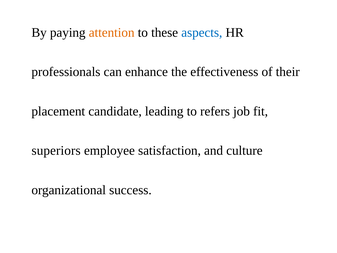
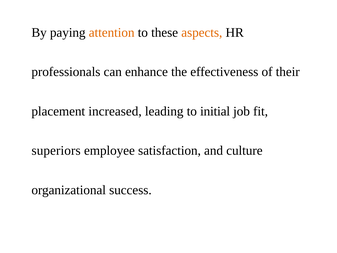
aspects colour: blue -> orange (202, 32)
candidate: candidate -> increased (115, 111)
refers: refers -> initial (215, 111)
